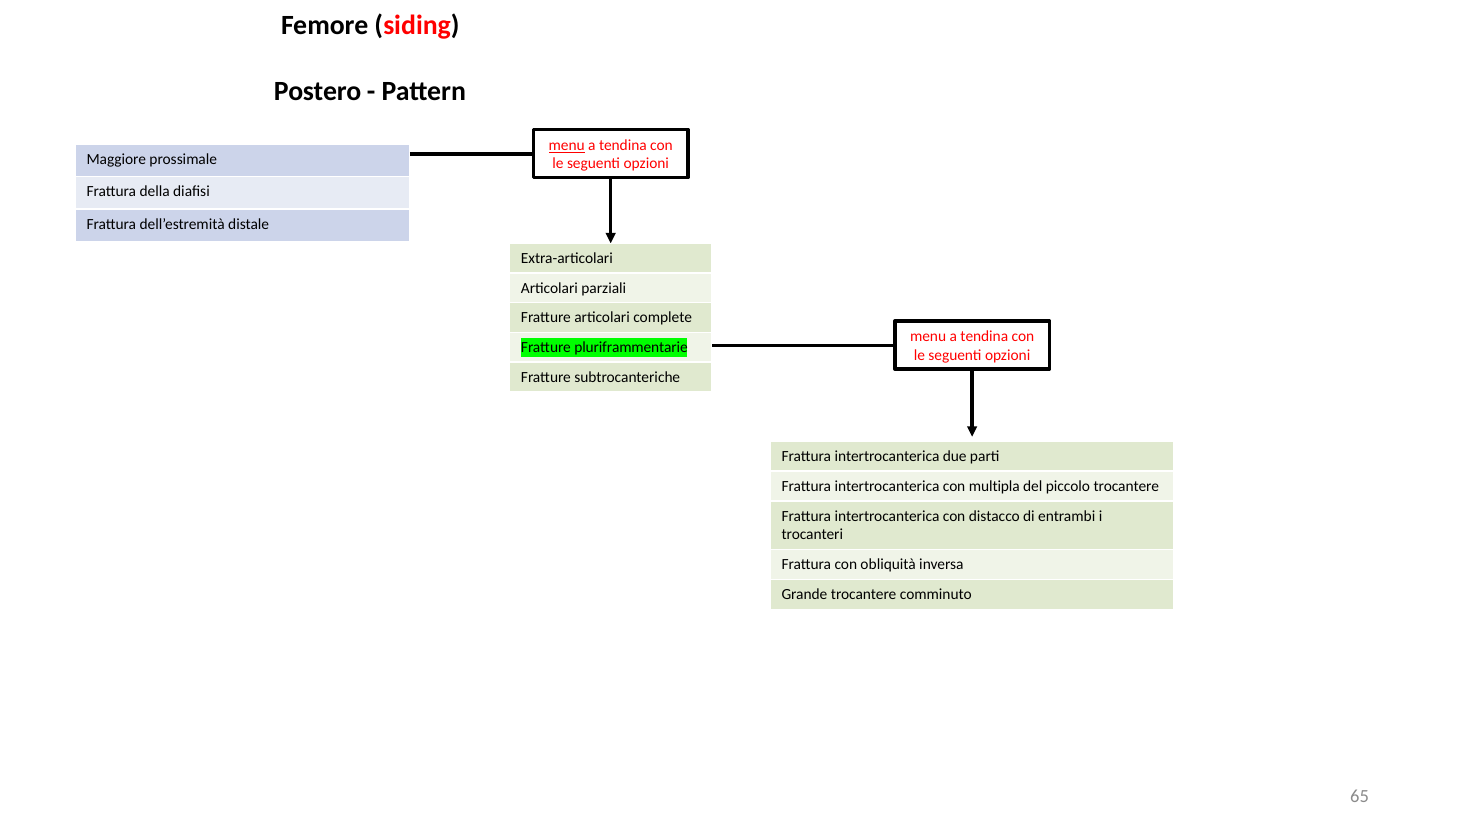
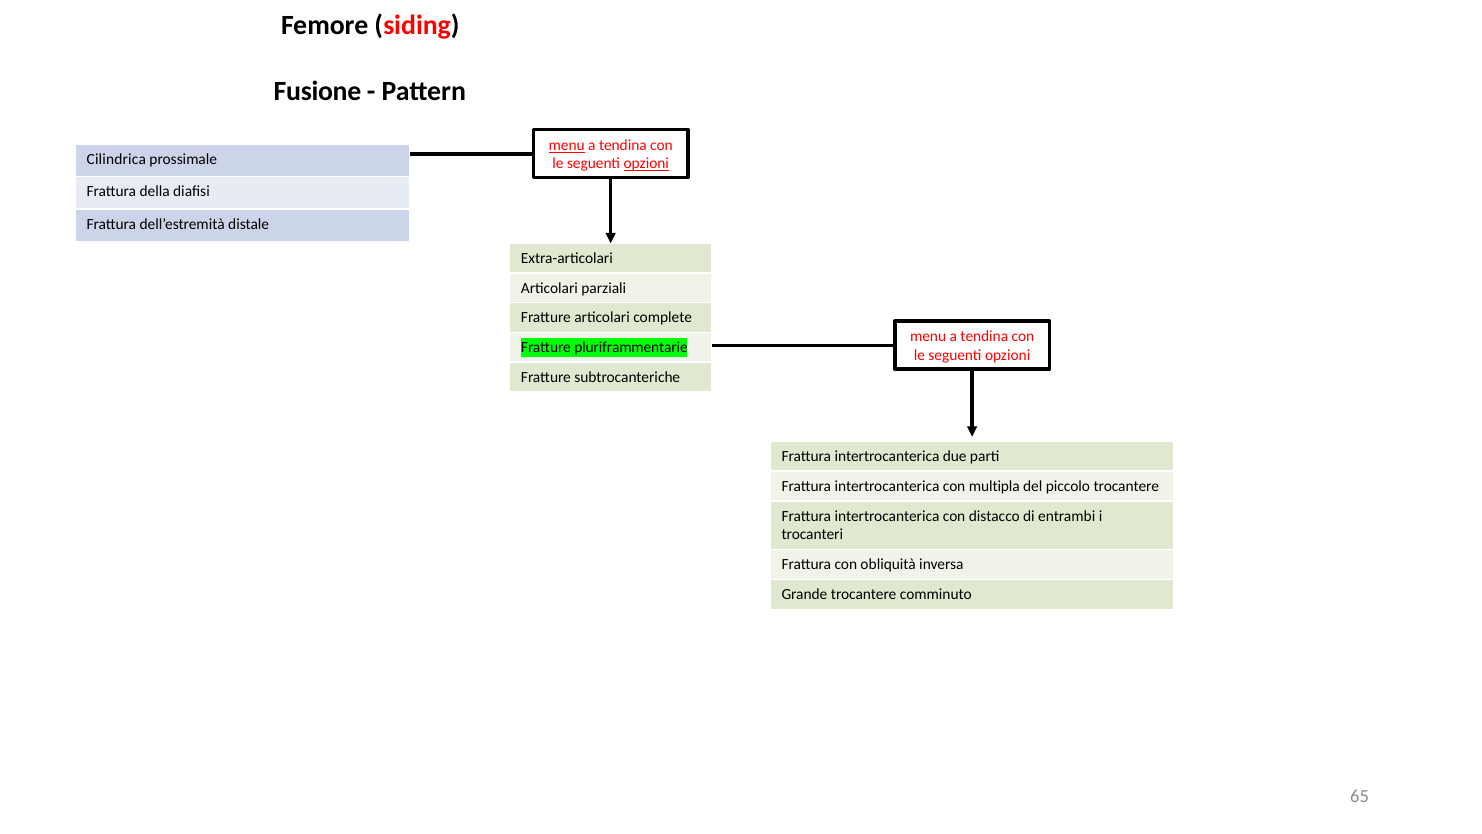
Postero: Postero -> Fusione (318, 92)
Maggiore: Maggiore -> Cilindrica (116, 159)
opzioni underline: none -> present (646, 164)
